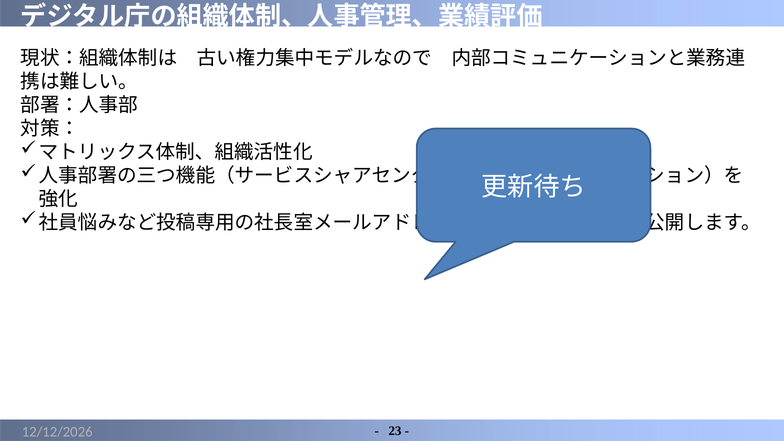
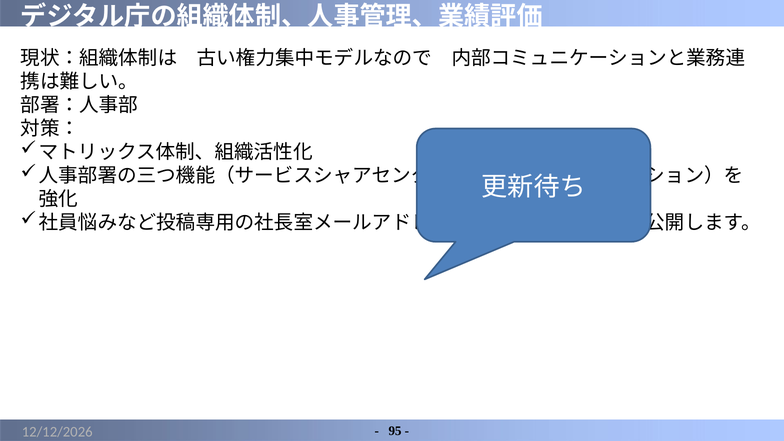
23: 23 -> 95 (395, 431)
